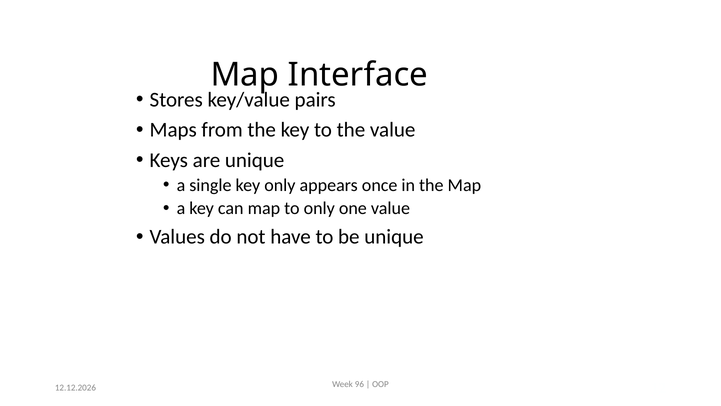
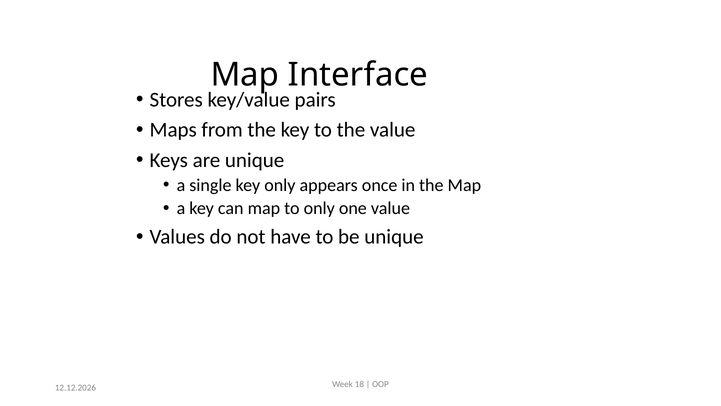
96: 96 -> 18 (359, 384)
